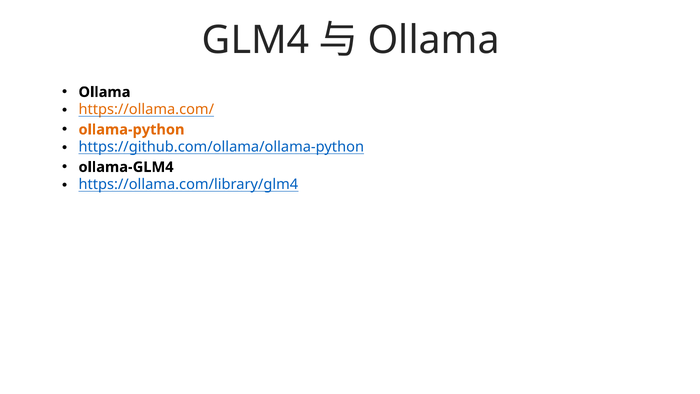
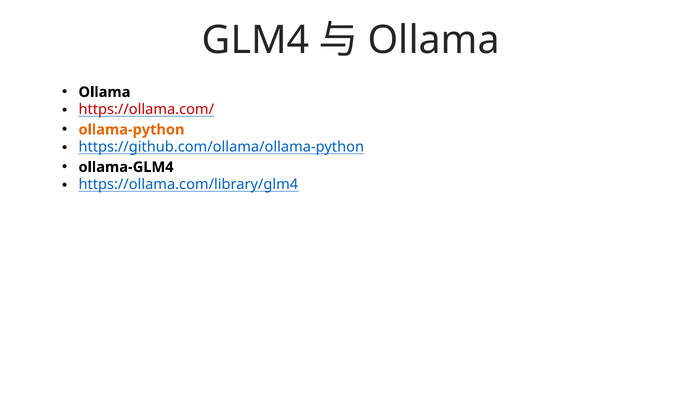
https://ollama.com/ colour: orange -> red (146, 110)
